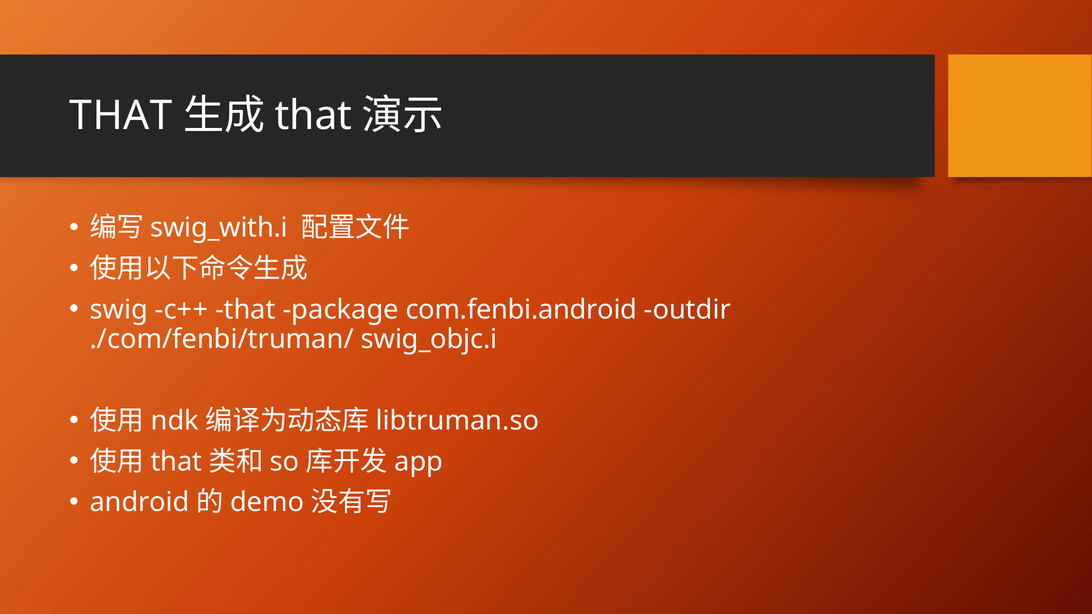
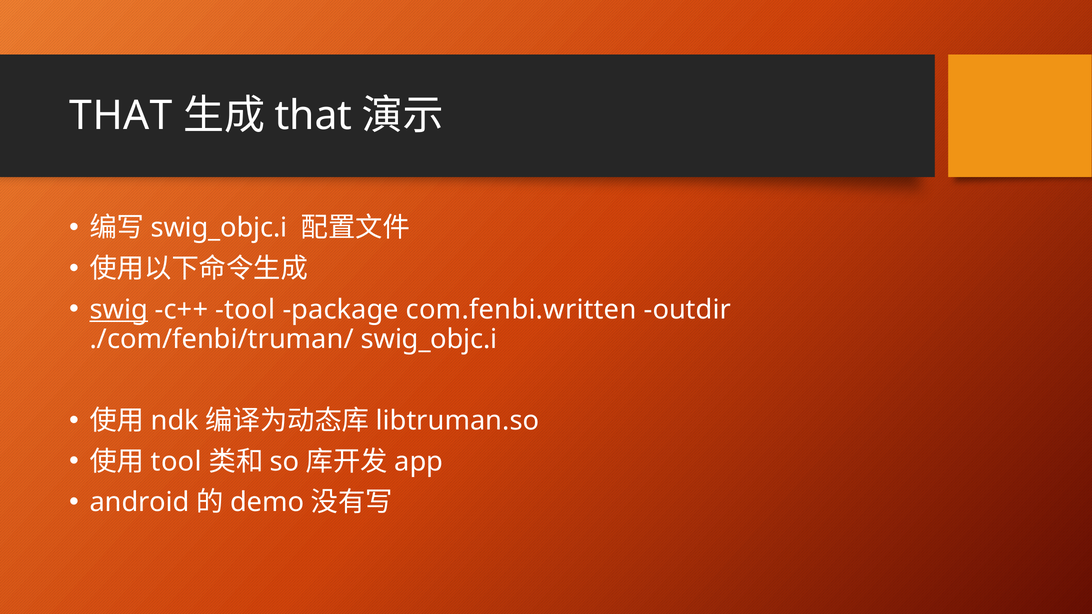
swig_with.i: swig_with.i -> swig_objc.i (219, 228)
swig underline: none -> present (119, 310)
c++ that: that -> tool (245, 310)
com.fenbi.android: com.fenbi.android -> com.fenbi.written (521, 310)
that: that -> tool (176, 462)
